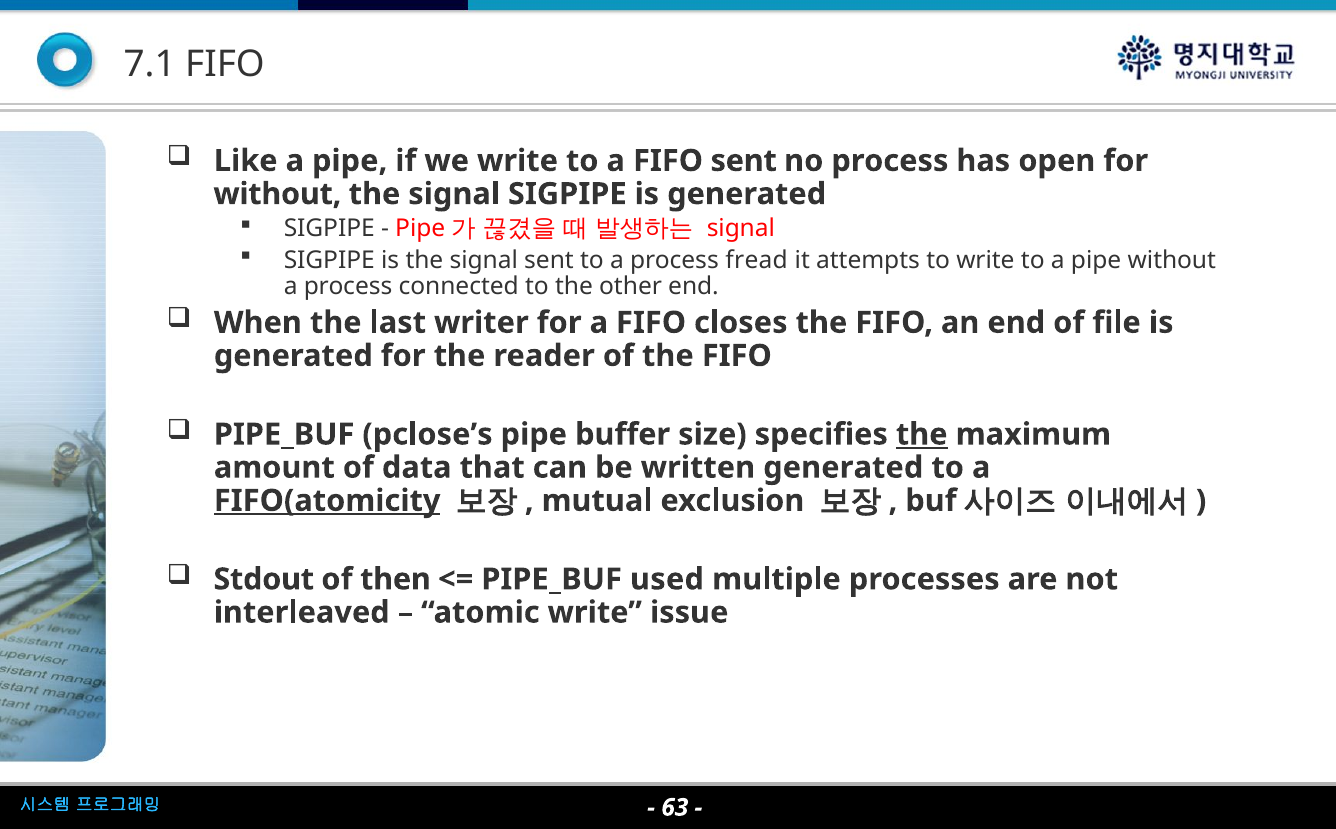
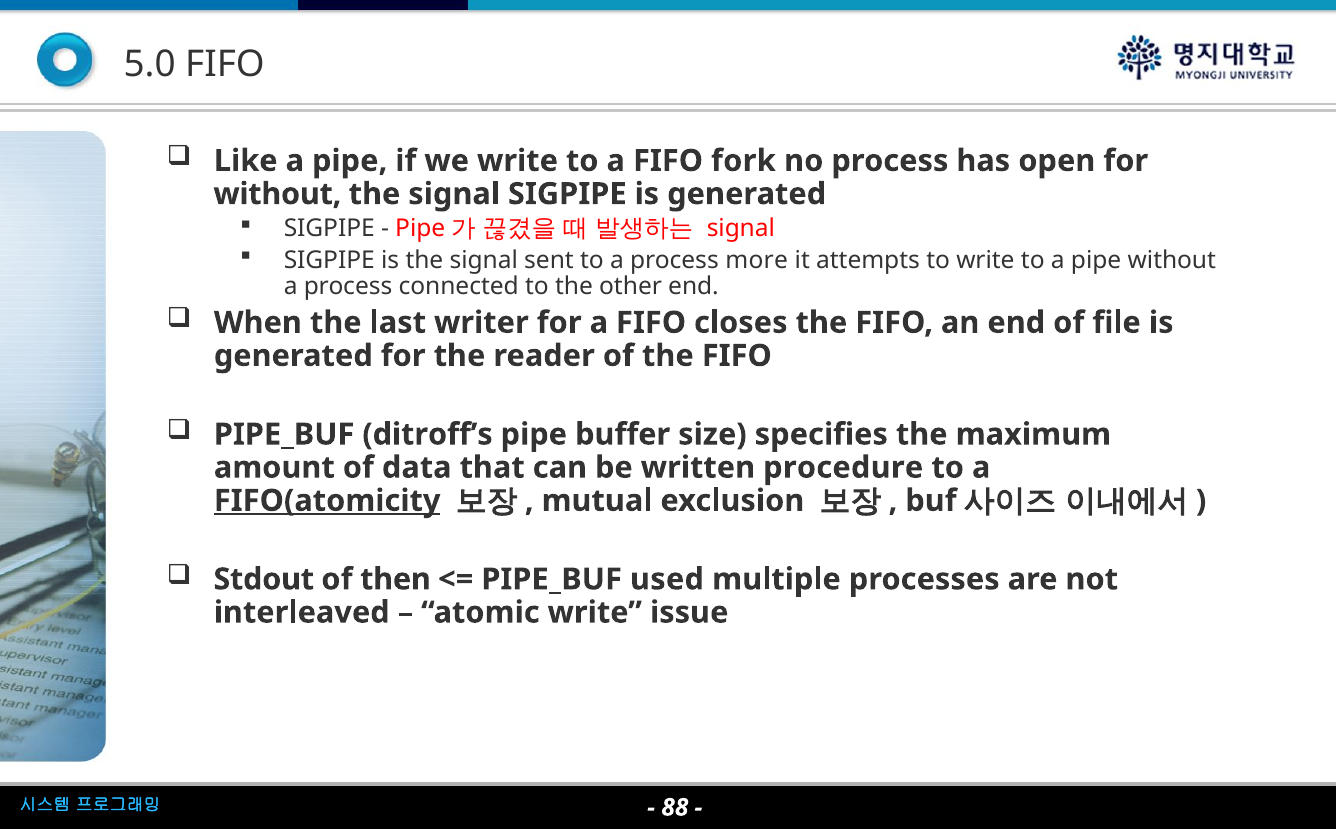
7.1: 7.1 -> 5.0 (150, 64)
FIFO sent: sent -> fork (743, 161)
fread: fread -> more (757, 260)
pclose’s: pclose’s -> ditroff’s (428, 435)
the underline: present -> none (922, 435)
written generated: generated -> procedure (843, 468)
63: 63 -> 88 (675, 808)
